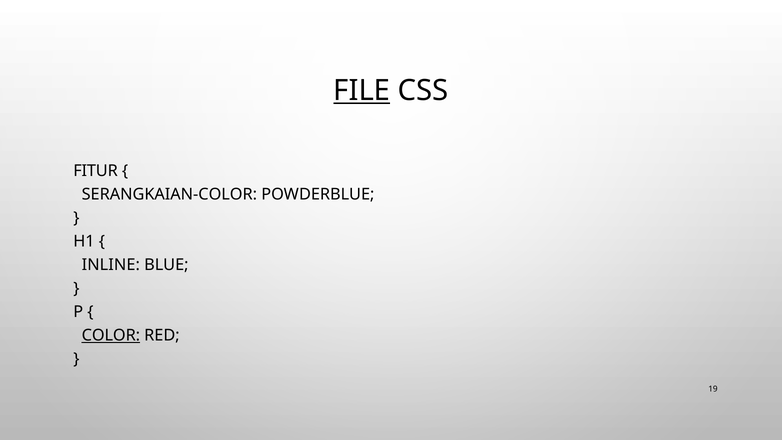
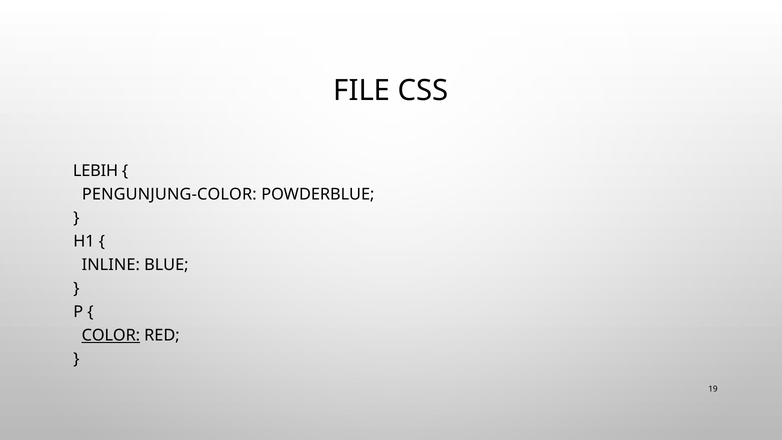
FILE underline: present -> none (362, 91)
FITUR: FITUR -> LEBIH (96, 171)
SERANGKAIAN-COLOR: SERANGKAIAN-COLOR -> PENGUNJUNG-COLOR (169, 194)
